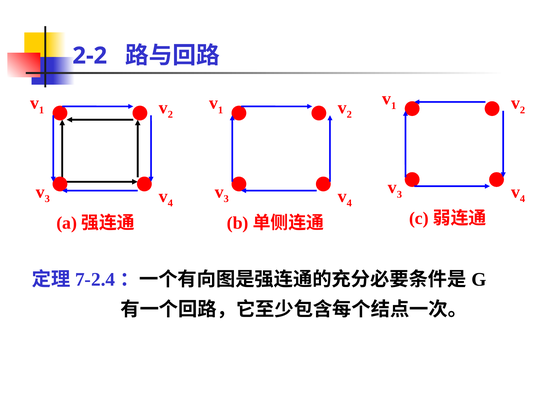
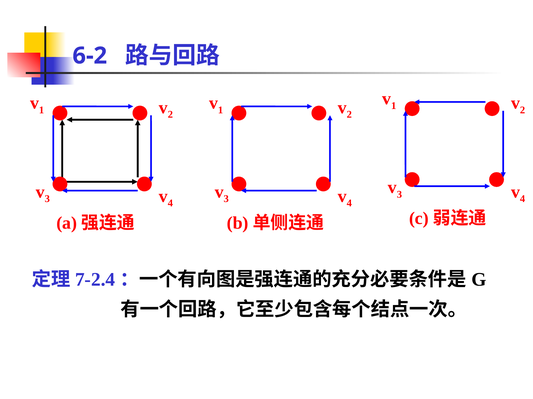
2-2: 2-2 -> 6-2 (90, 56)
